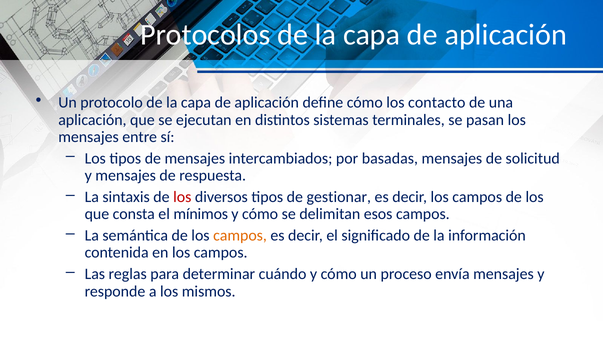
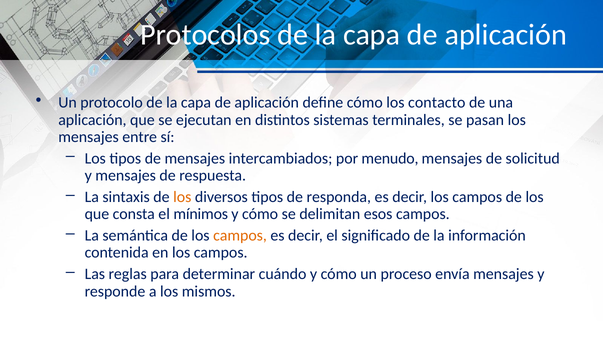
basadas: basadas -> menudo (390, 158)
los colour: red -> orange (182, 197)
gestionar: gestionar -> responda (339, 197)
